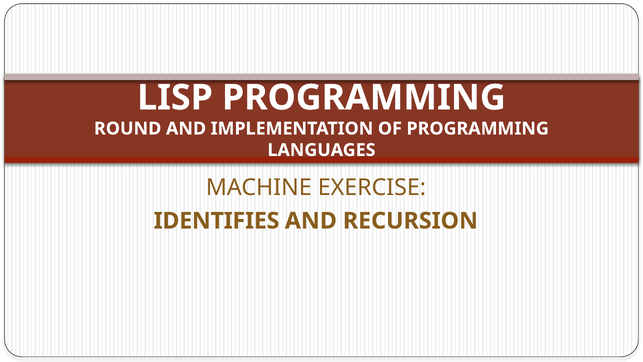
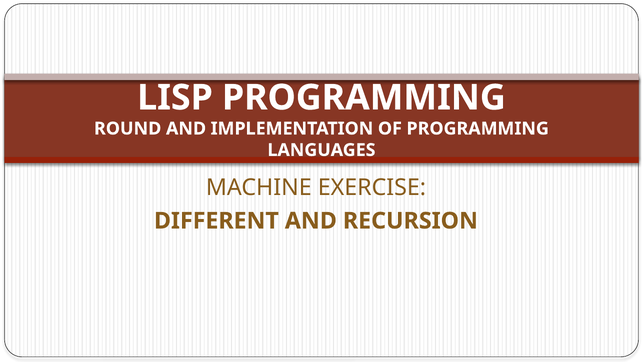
IDENTIFIES: IDENTIFIES -> DIFFERENT (216, 221)
